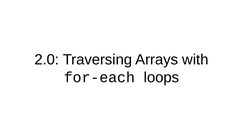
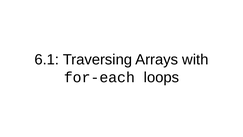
2.0: 2.0 -> 6.1 (47, 59)
